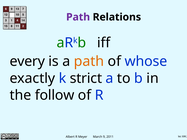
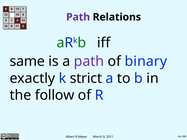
every: every -> same (27, 61)
path colour: orange -> purple (89, 61)
whose: whose -> binary (146, 61)
